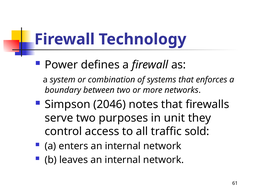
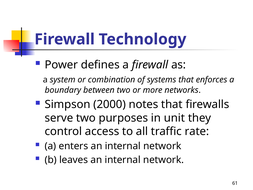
2046: 2046 -> 2000 (110, 104)
sold: sold -> rate (197, 131)
